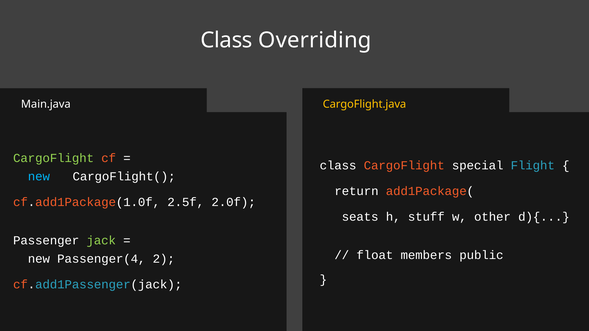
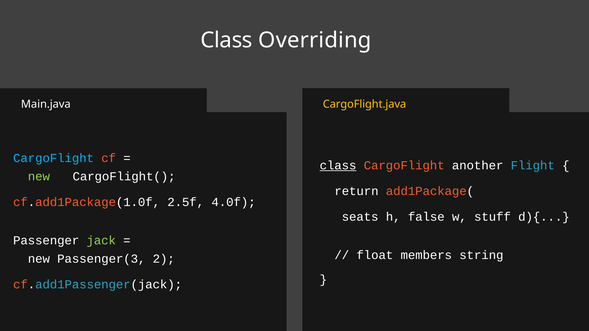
CargoFlight colour: light green -> light blue (54, 158)
class underline: none -> present (338, 166)
special: special -> another (478, 166)
new colour: light blue -> light green (39, 177)
2.0f: 2.0f -> 4.0f (234, 202)
stuff: stuff -> false (426, 217)
other: other -> stuff (492, 217)
public: public -> string (481, 255)
Passenger(4: Passenger(4 -> Passenger(3 (101, 259)
